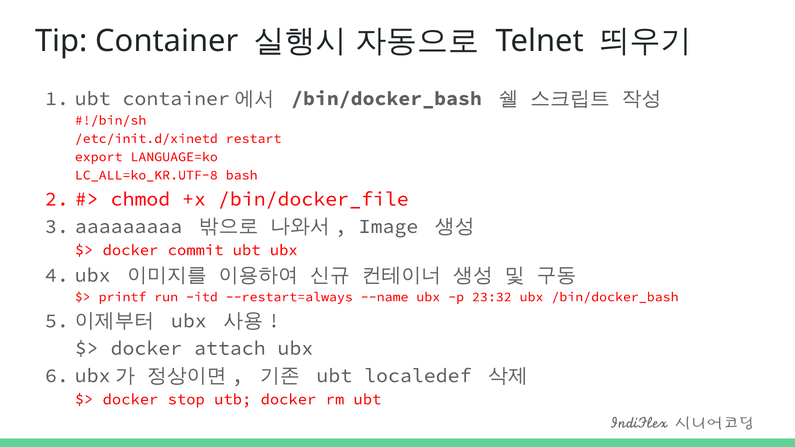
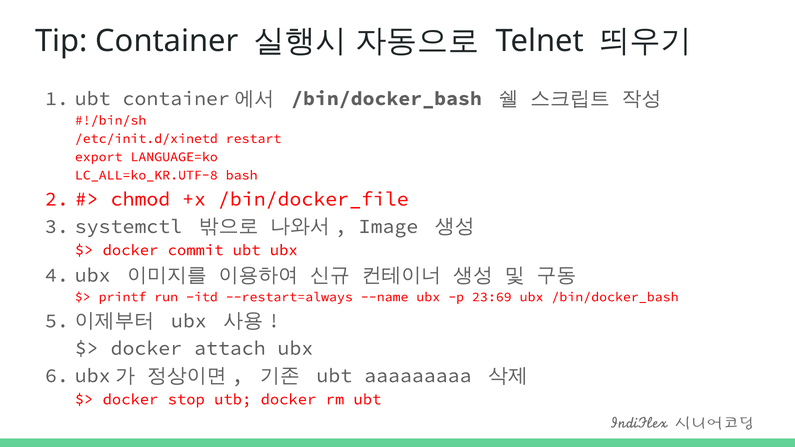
aaaaaaaaa: aaaaaaaaa -> systemctl (128, 226)
23:32: 23:32 -> 23:69 (492, 297)
localedef: localedef -> aaaaaaaaa (418, 376)
